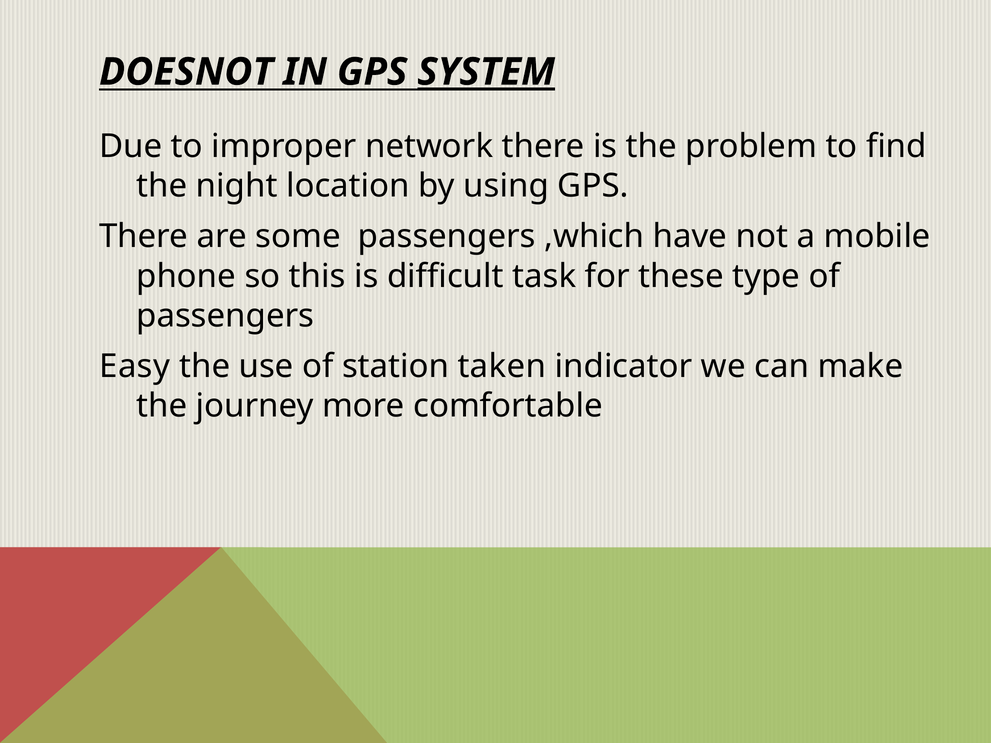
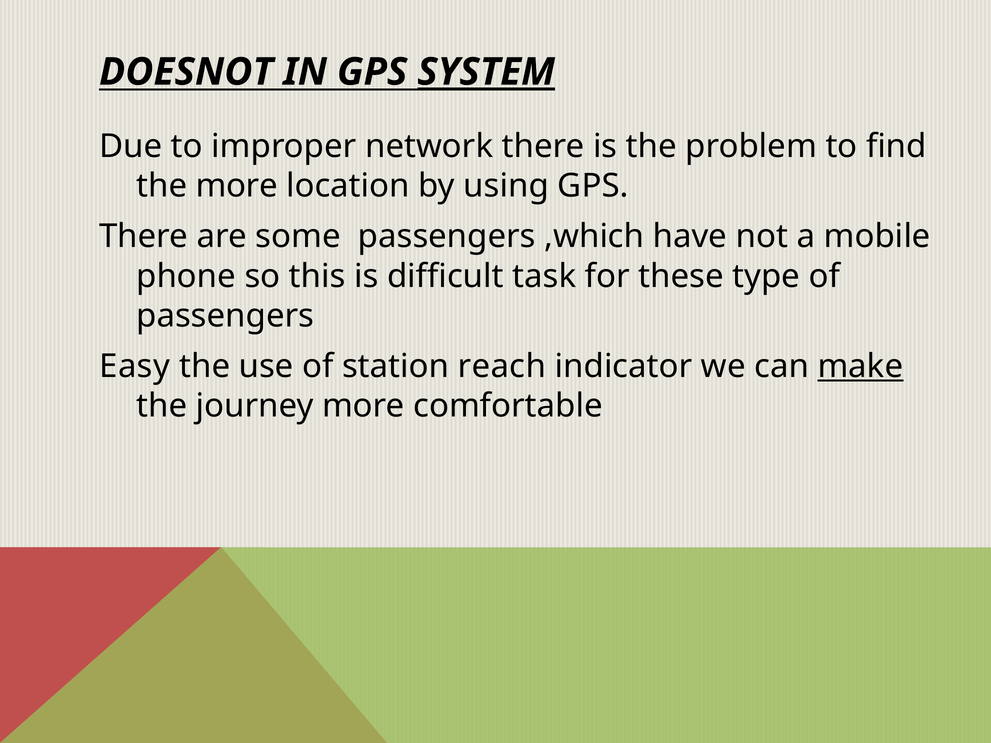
the night: night -> more (237, 186)
taken: taken -> reach (502, 367)
make underline: none -> present (860, 367)
